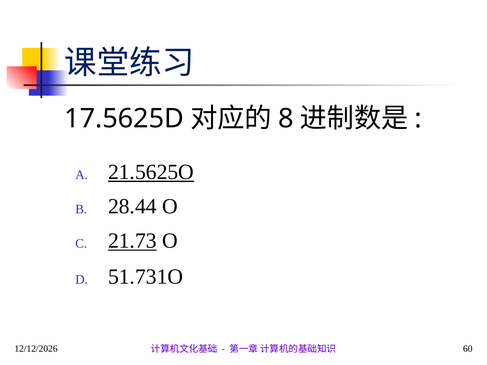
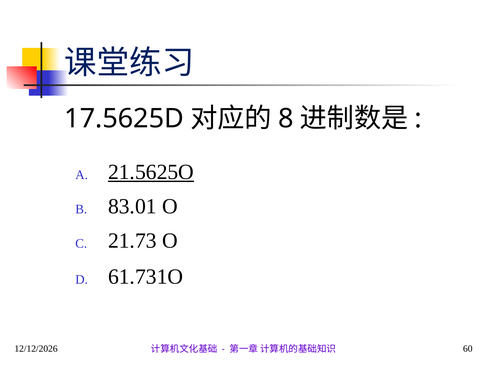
28.44: 28.44 -> 83.01 (132, 207)
21.73 underline: present -> none (132, 241)
51.731O: 51.731O -> 61.731O (146, 277)
